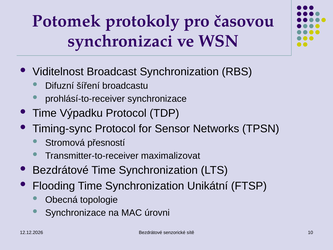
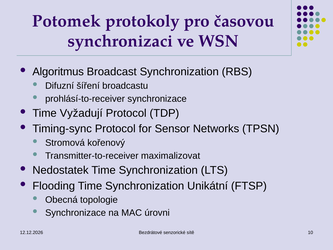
Viditelnost: Viditelnost -> Algoritmus (58, 72)
Výpadku: Výpadku -> Vyžadují (81, 113)
přesností: přesností -> kořenový (106, 143)
Bezdrátové: Bezdrátové -> Nedostatek (61, 170)
